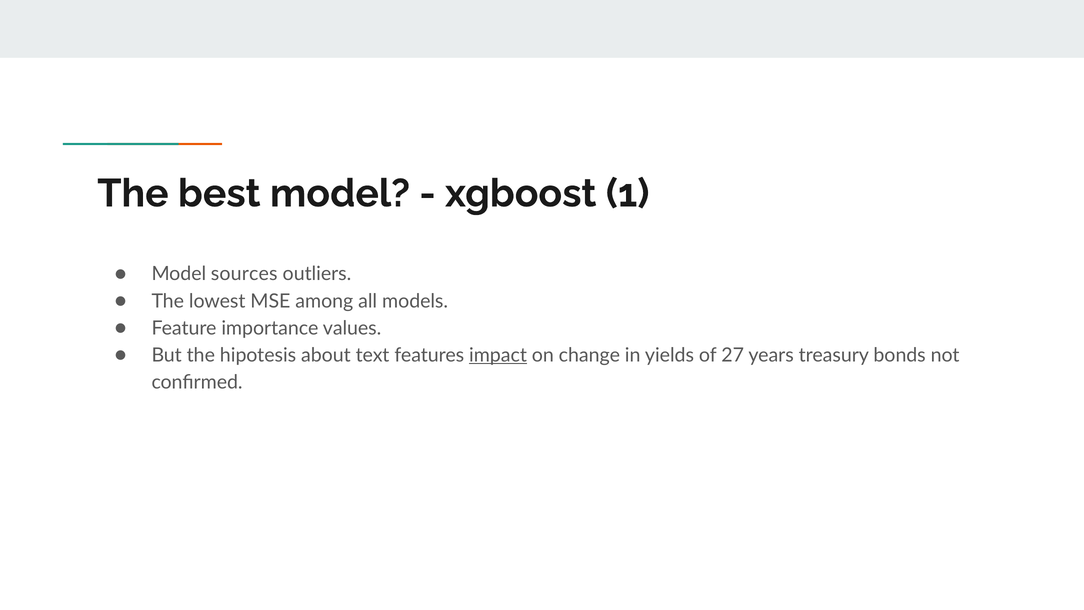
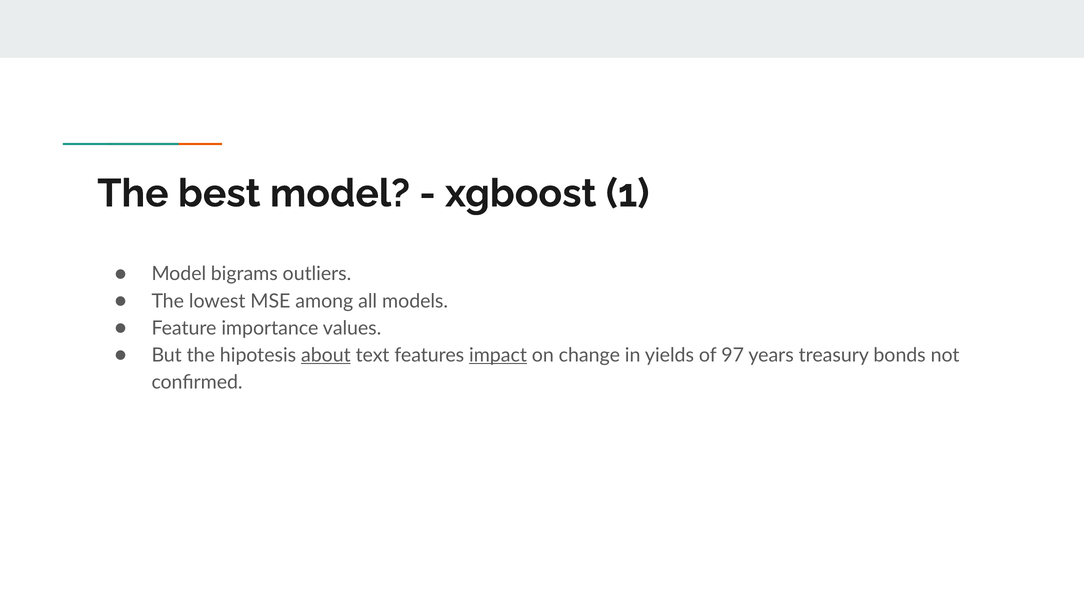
sources: sources -> bigrams (244, 274)
about underline: none -> present (326, 355)
27: 27 -> 97 (733, 355)
